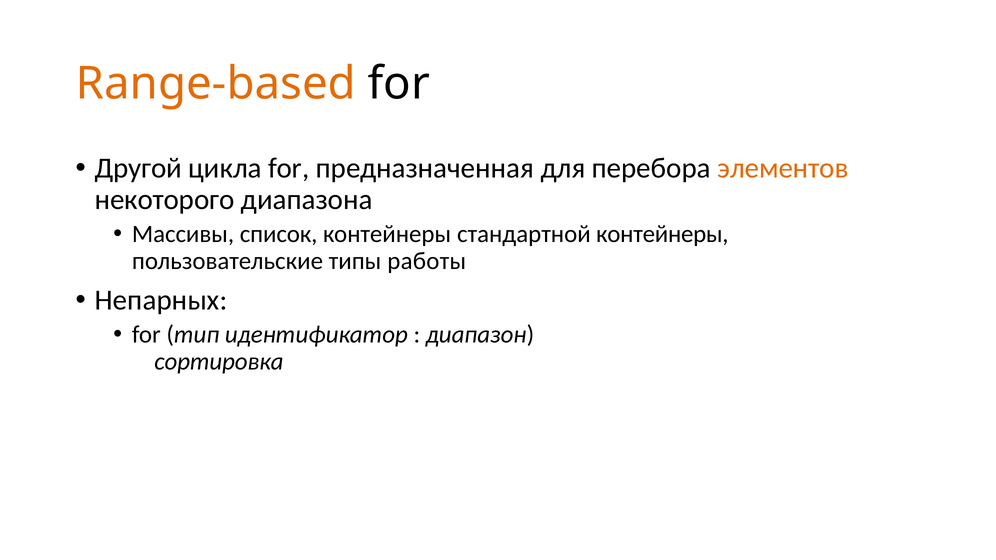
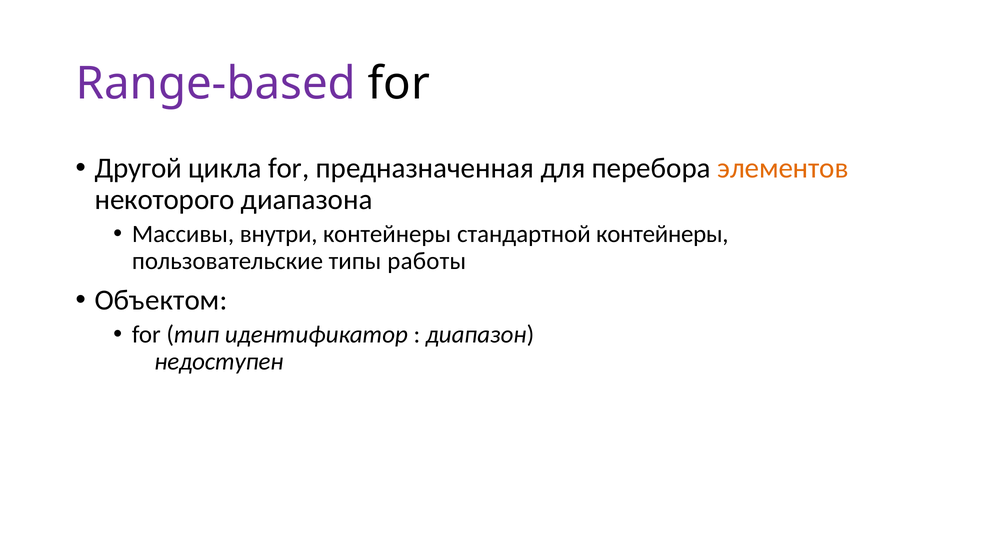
Range-based colour: orange -> purple (216, 84)
список: список -> внутри (279, 234)
Непарных: Непарных -> Объектом (161, 300)
сортировка: сортировка -> недоступен (219, 362)
